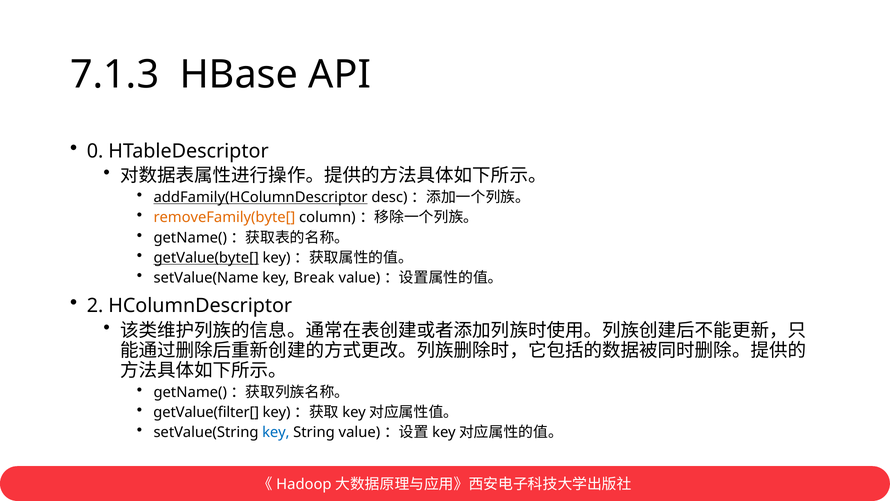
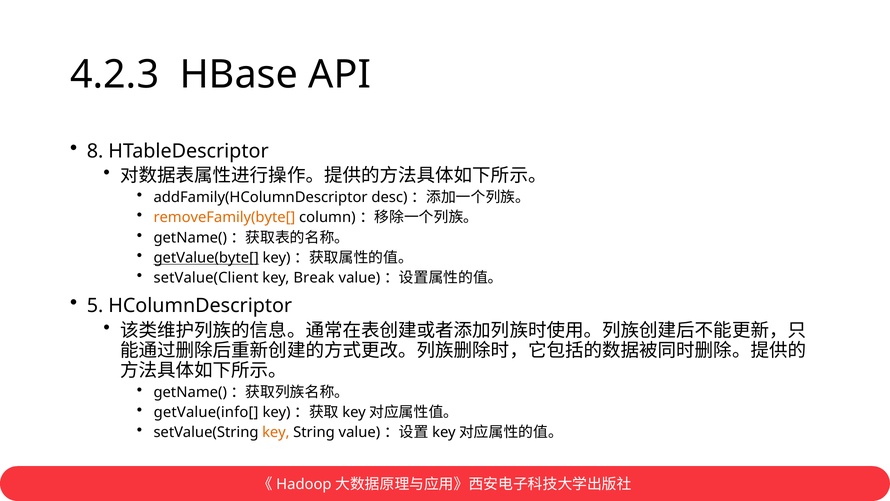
7.1.3: 7.1.3 -> 4.2.3 (115, 75)
0: 0 -> 8 (95, 151)
addFamily(HColumnDescriptor underline: present -> none (261, 197)
setValue(Name: setValue(Name -> setValue(Client (206, 278)
2: 2 -> 5 (95, 306)
getValue(filter[: getValue(filter[ -> getValue(info[ (206, 412)
key colour: blue -> orange (276, 432)
